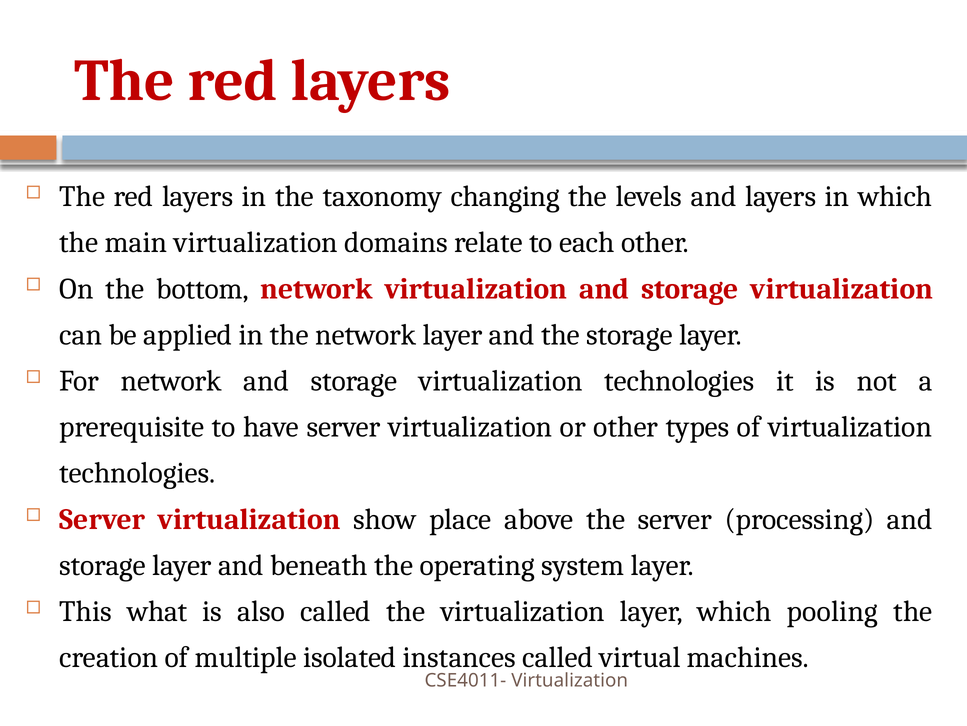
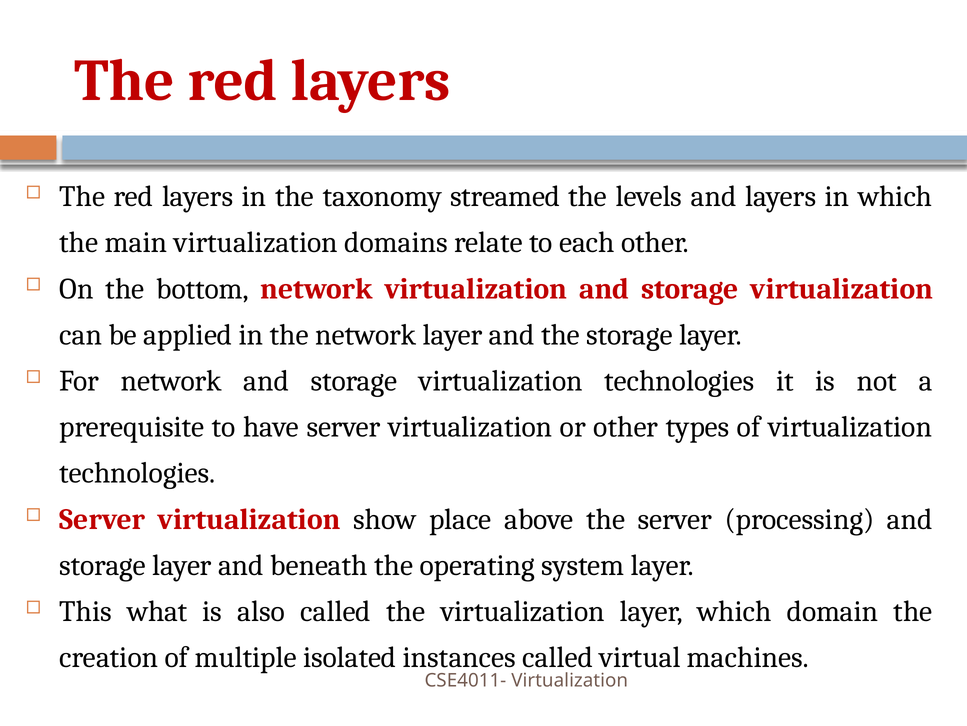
changing: changing -> streamed (505, 196)
pooling: pooling -> domain (833, 611)
